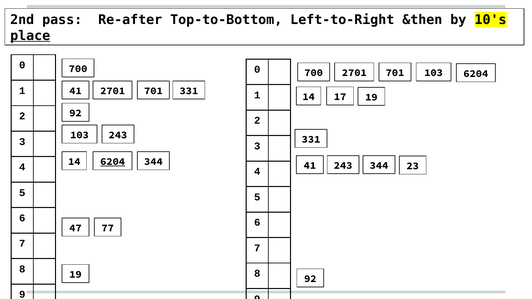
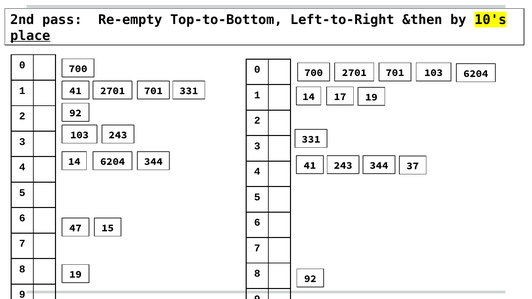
Re-after: Re-after -> Re-empty (130, 20)
6204 underline: present -> none (113, 162)
23: 23 -> 37 (413, 166)
77: 77 -> 15 (108, 228)
